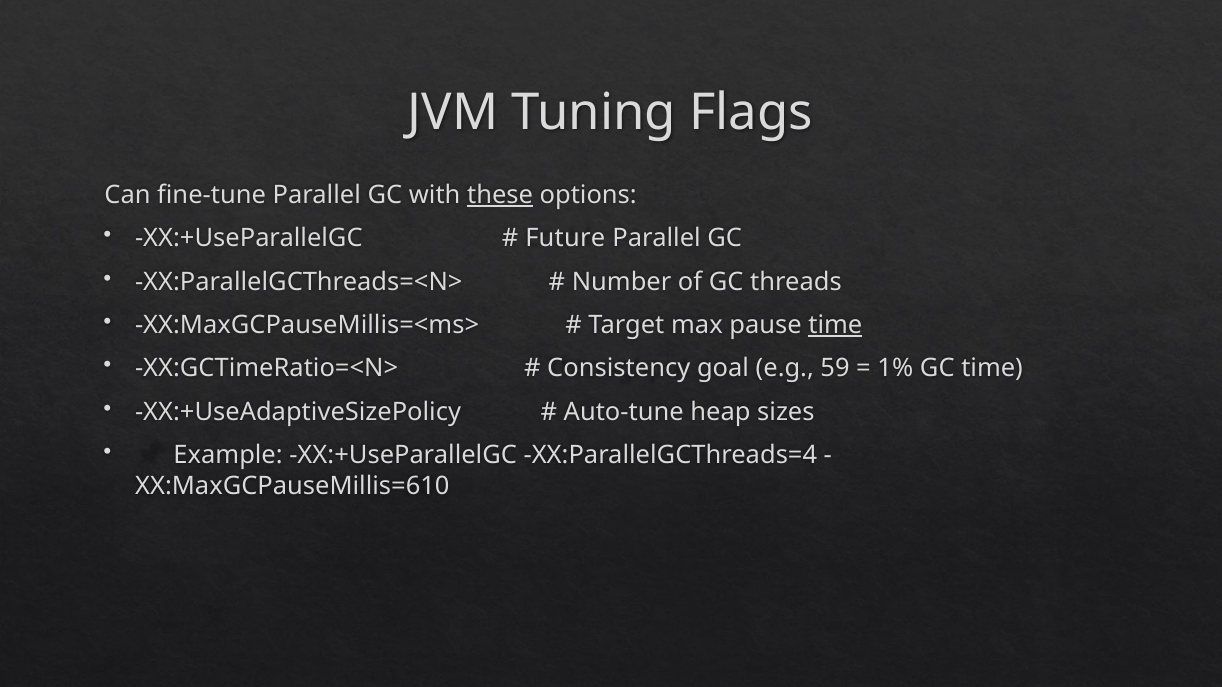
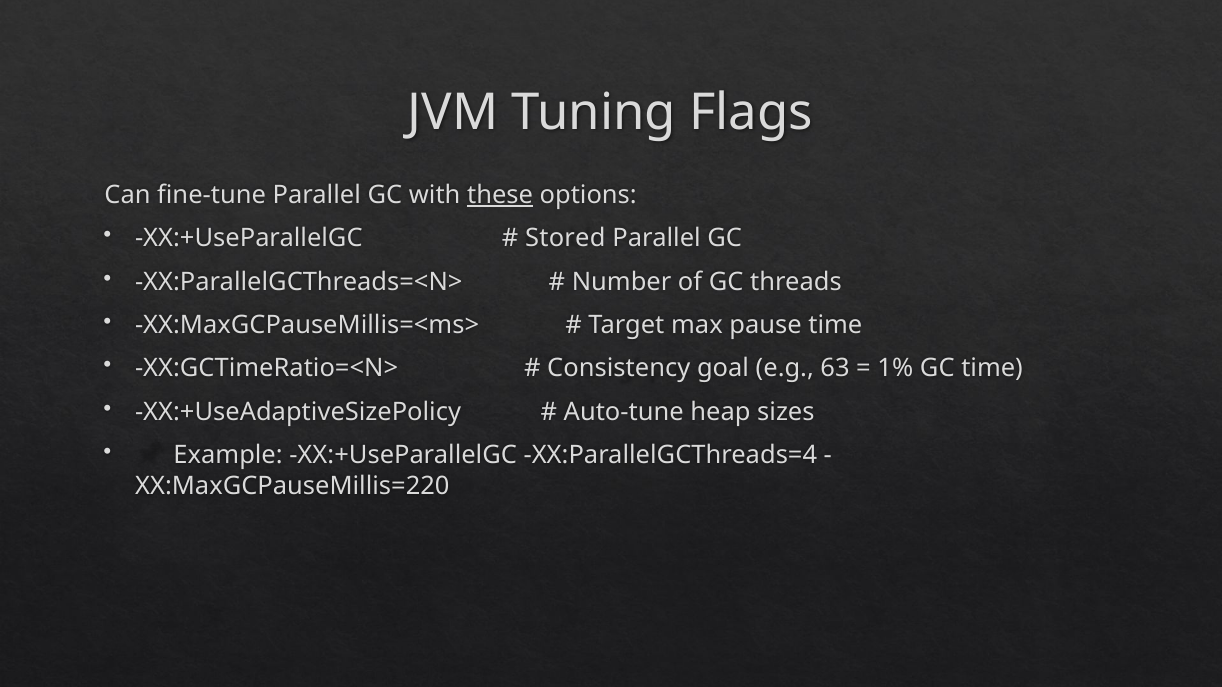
Future: Future -> Stored (565, 239)
time underline: present -> none (835, 325)
59: 59 -> 63 (835, 369)
XX:MaxGCPauseMillis=610: XX:MaxGCPauseMillis=610 -> XX:MaxGCPauseMillis=220 (292, 486)
